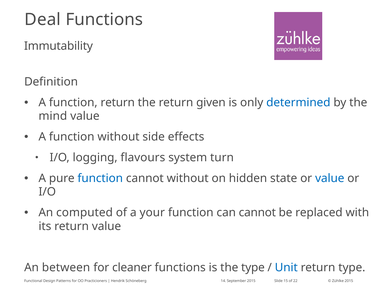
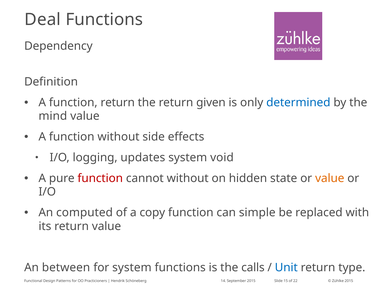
Immutability: Immutability -> Dependency (58, 46)
flavours: flavours -> updates (143, 158)
turn: turn -> void (222, 158)
function colour: blue -> red (100, 178)
value colour: blue -> orange (330, 178)
your: your -> copy (152, 213)
can cannot: cannot -> simple (257, 213)
for cleaner: cleaner -> system (132, 268)
the type: type -> calls (253, 268)
